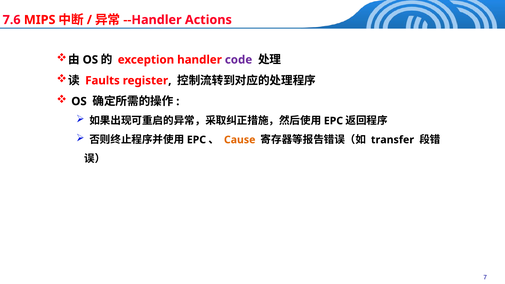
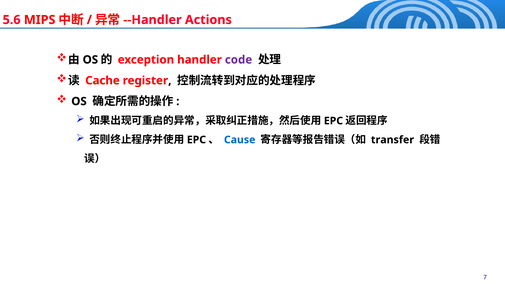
7.6: 7.6 -> 5.6 (12, 20)
Faults: Faults -> Cache (102, 81)
Cause colour: orange -> blue (240, 140)
